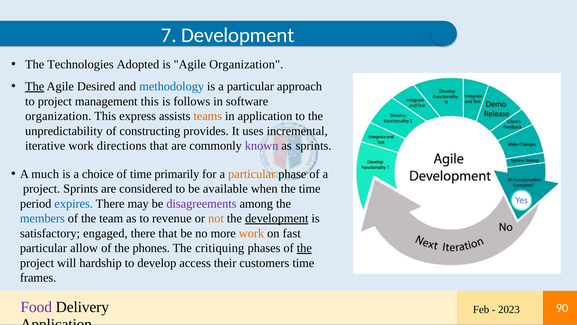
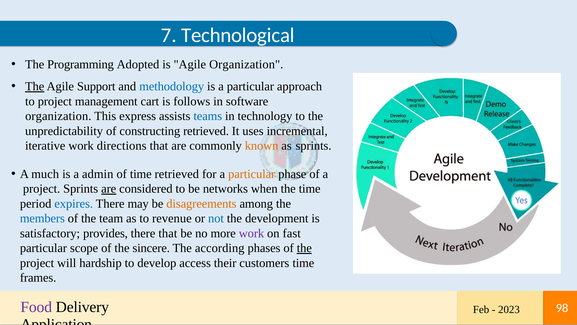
7 Development: Development -> Technological (238, 35)
Technologies: Technologies -> Programming (81, 65)
Desired: Desired -> Support (96, 86)
management this: this -> cart (150, 101)
teams colour: orange -> blue (208, 116)
in application: application -> technology (265, 116)
constructing provides: provides -> retrieved (206, 131)
known colour: purple -> orange (262, 146)
choice: choice -> admin (98, 174)
time primarily: primarily -> retrieved (177, 174)
are underline: none -> present (109, 189)
available: available -> networks (225, 189)
disagreements colour: purple -> orange (201, 204)
not colour: orange -> blue (216, 218)
development underline: present -> none (277, 218)
engaged: engaged -> provides (105, 233)
work colour: orange -> purple (251, 233)
allow: allow -> scope (84, 248)
phones: phones -> sincere (151, 248)
critiquing: critiquing -> according (220, 248)
90: 90 -> 98 (562, 308)
